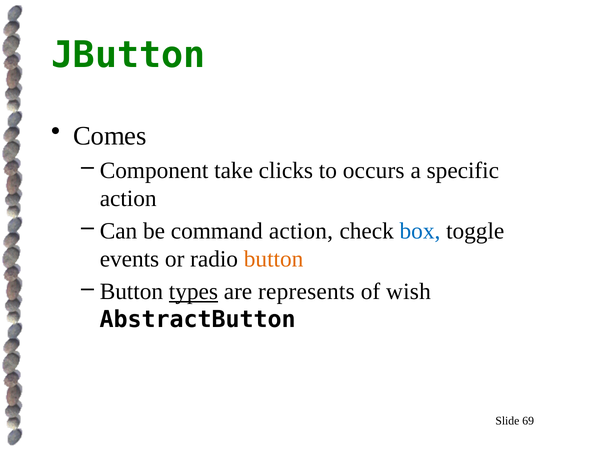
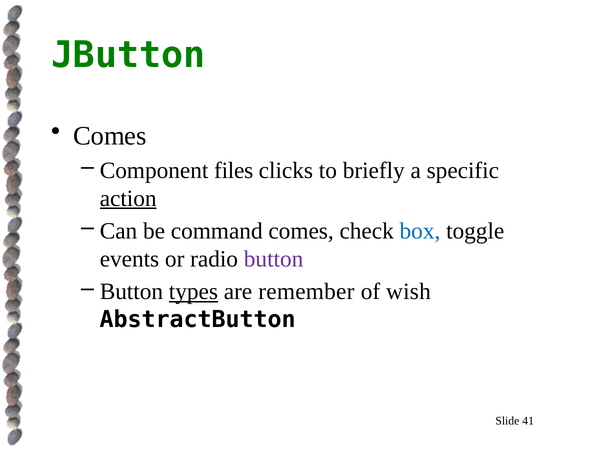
take: take -> files (234, 170)
occurs: occurs -> briefly (374, 170)
action underline: none -> present (128, 198)
command action: action -> comes (301, 231)
button colour: orange -> purple (274, 259)
represents: represents -> remember (306, 292)
69: 69 -> 41 (528, 421)
